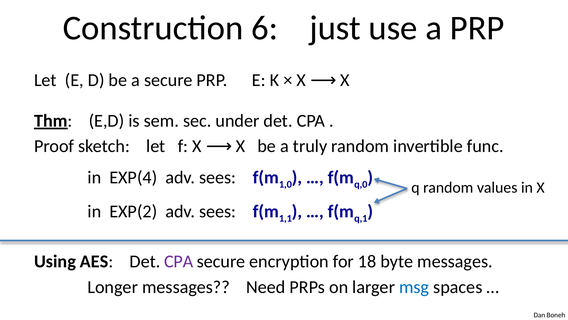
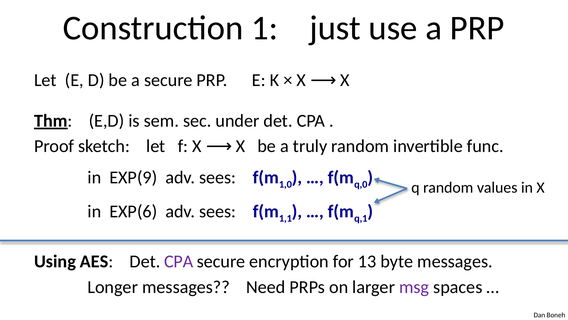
6: 6 -> 1 (265, 28)
EXP(4: EXP(4 -> EXP(9 (133, 177)
EXP(2: EXP(2 -> EXP(6 (133, 211)
18: 18 -> 13 (367, 261)
msg colour: blue -> purple (414, 287)
